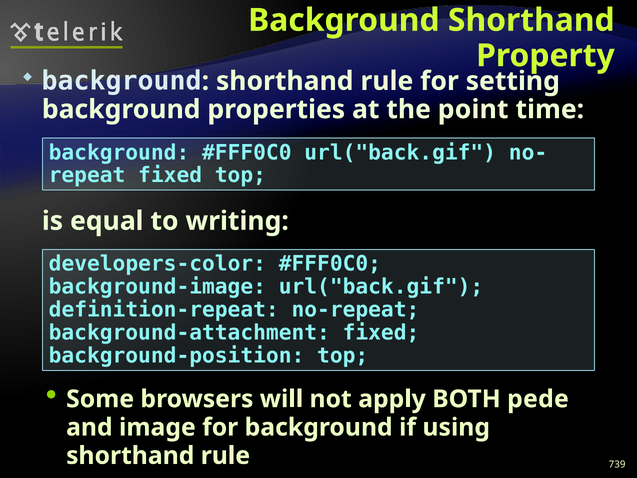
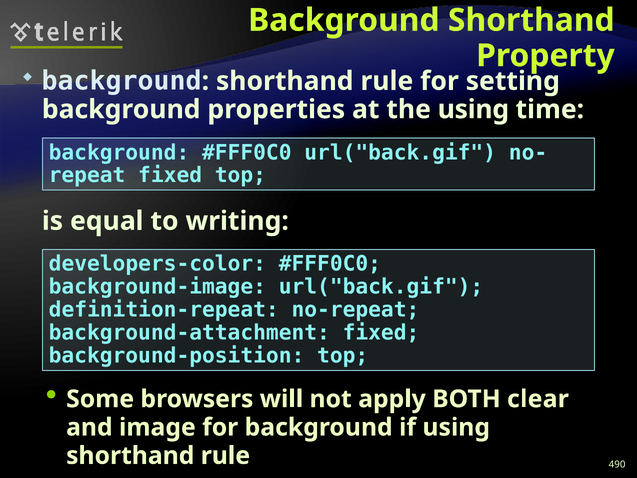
the point: point -> using (473, 109)
pede: pede -> clear (538, 399)
739: 739 -> 490 (617, 464)
